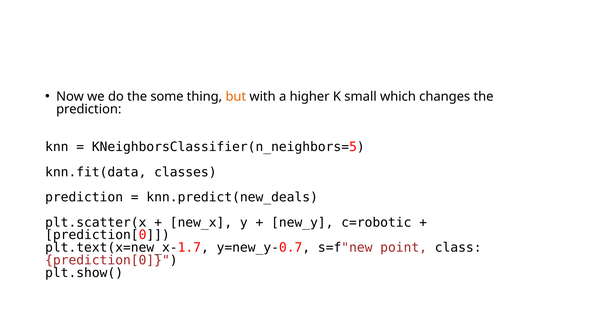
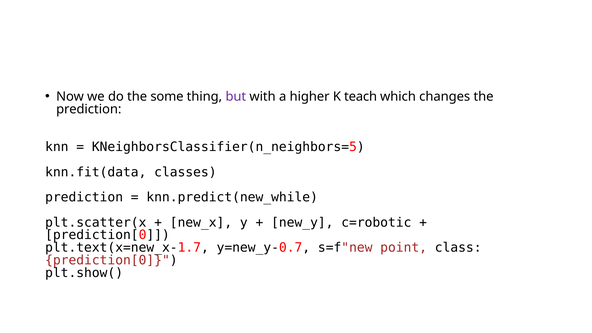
but colour: orange -> purple (236, 97)
small: small -> teach (361, 97)
knn.predict(new_deals: knn.predict(new_deals -> knn.predict(new_while (232, 197)
